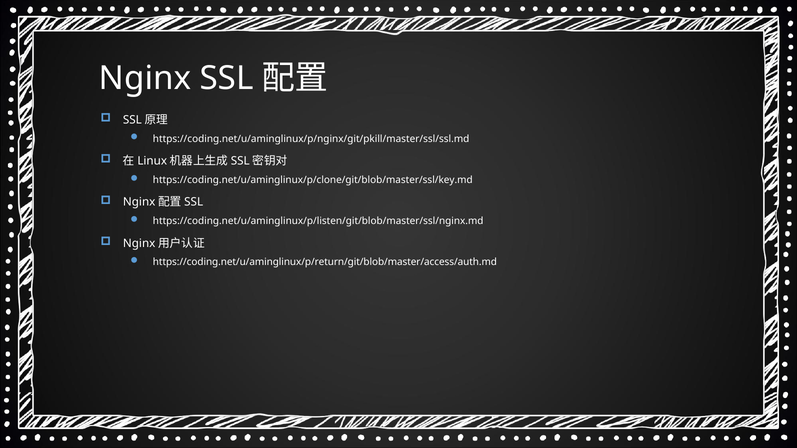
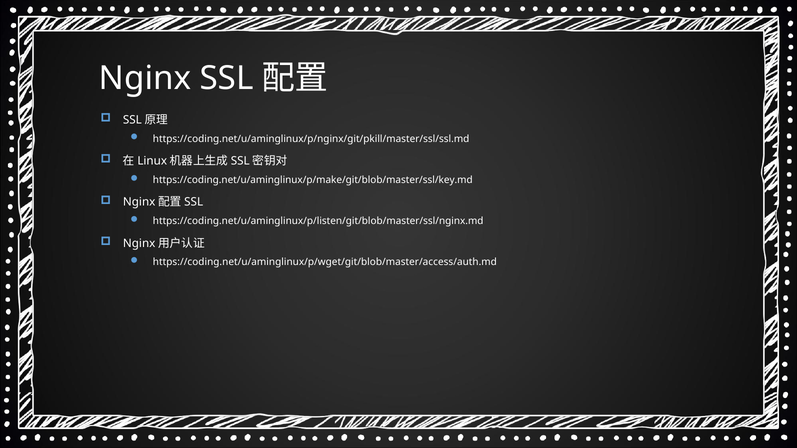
https://coding.net/u/aminglinux/p/clone/git/blob/master/ssl/key.md: https://coding.net/u/aminglinux/p/clone/git/blob/master/ssl/key.md -> https://coding.net/u/aminglinux/p/make/git/blob/master/ssl/key.md (313, 180)
https://coding.net/u/aminglinux/p/return/git/blob/master/access/auth.md: https://coding.net/u/aminglinux/p/return/git/blob/master/access/auth.md -> https://coding.net/u/aminglinux/p/wget/git/blob/master/access/auth.md (325, 262)
